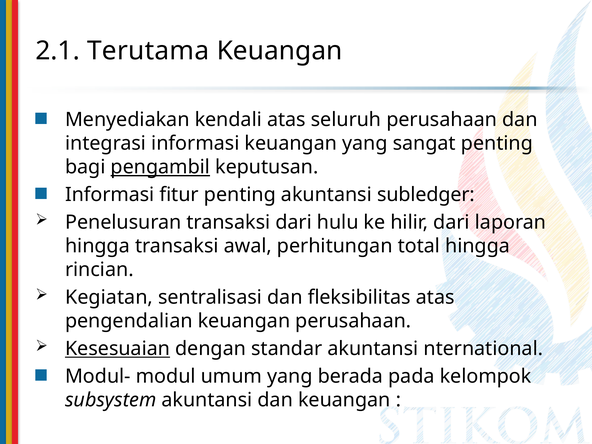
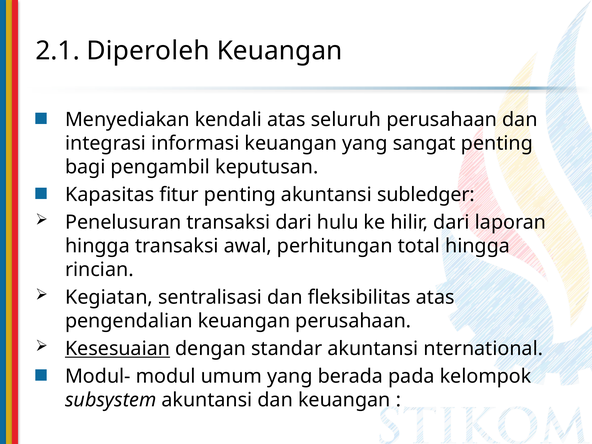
Terutama: Terutama -> Diperoleh (148, 51)
pengambil underline: present -> none (160, 167)
Informasi: Informasi -> Kapasitas (110, 195)
